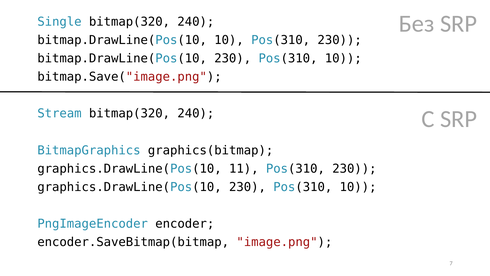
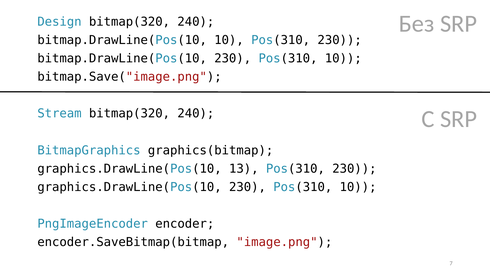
Single: Single -> Design (59, 22)
11: 11 -> 13 (244, 168)
